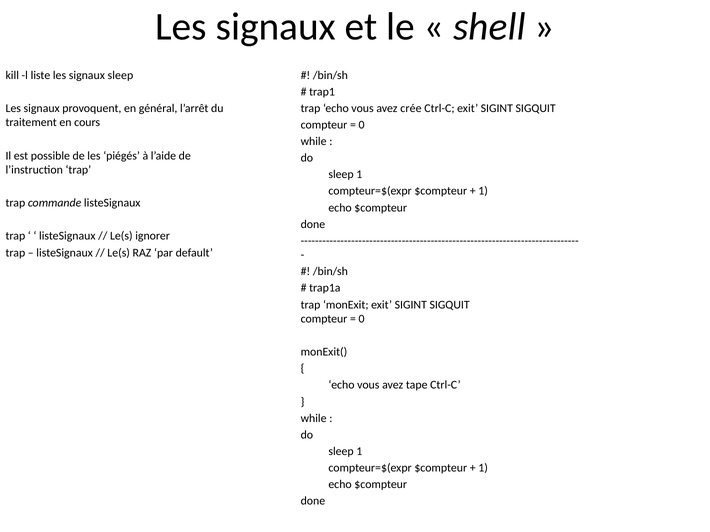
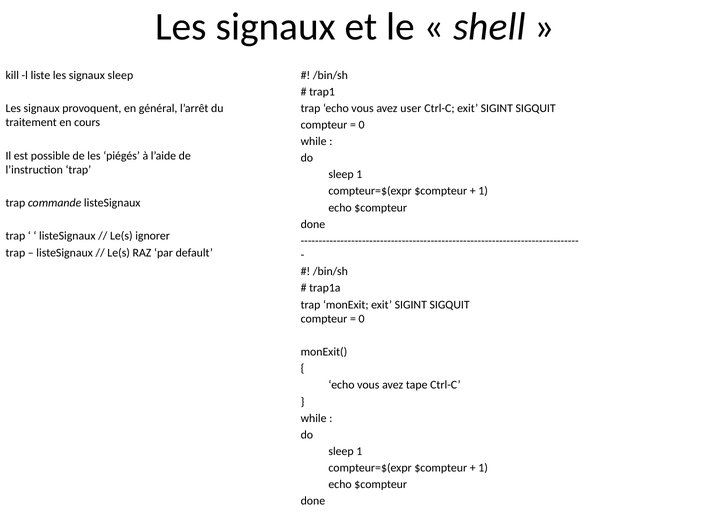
crée: crée -> user (411, 108)
